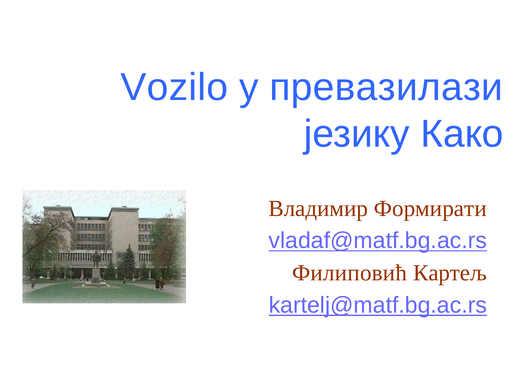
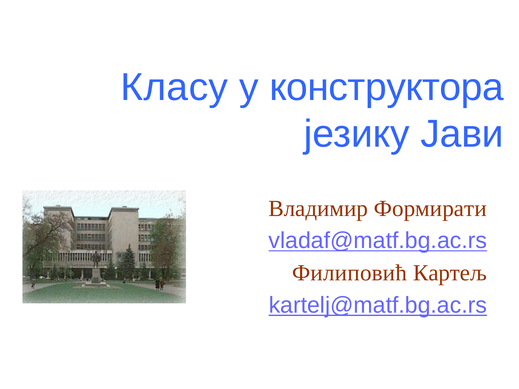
Vozilo: Vozilo -> Класу (174, 87)
превазилази: превазилази -> конструктора (387, 87)
Како: Како -> Јави (462, 134)
